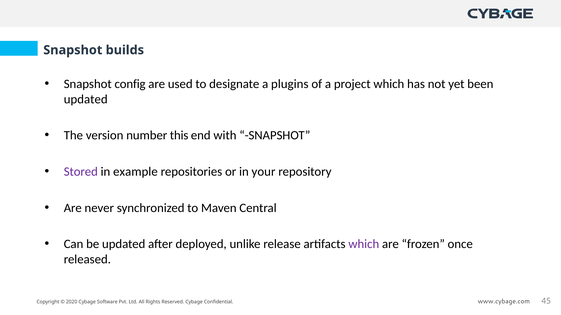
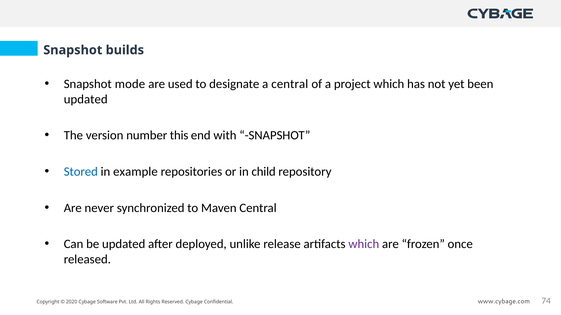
config: config -> mode (130, 84)
a plugins: plugins -> central (290, 84)
Stored colour: purple -> blue (81, 172)
your: your -> child (264, 172)
45: 45 -> 74 (546, 302)
